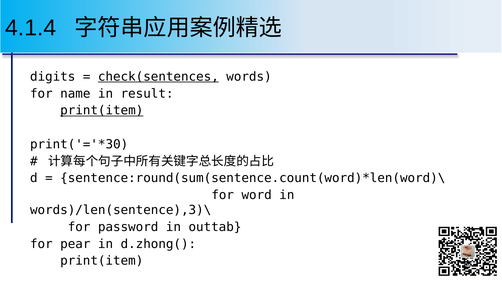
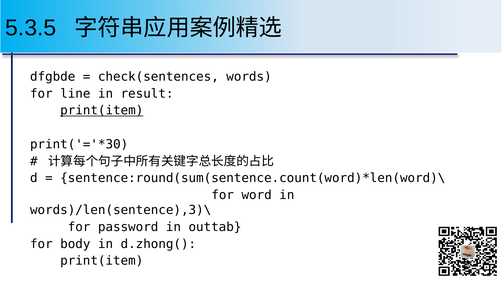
4.1.4: 4.1.4 -> 5.3.5 (31, 28)
digits: digits -> dfgbde (53, 77)
check(sentences underline: present -> none (158, 77)
name: name -> line (75, 94)
pear: pear -> body (75, 244)
